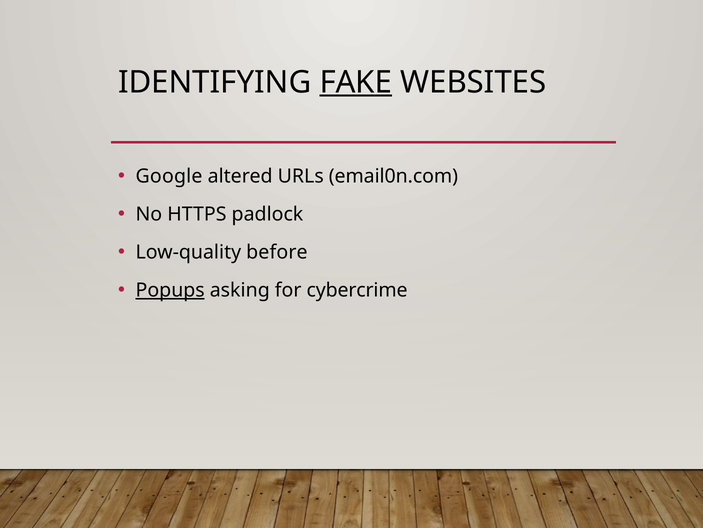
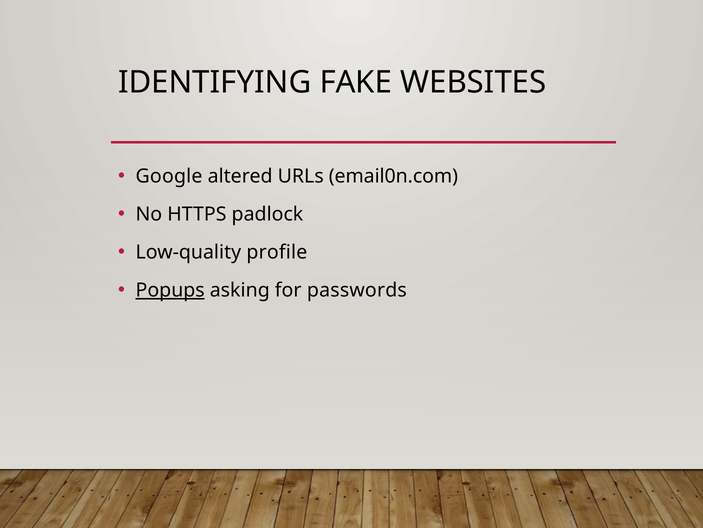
FAKE underline: present -> none (356, 82)
before: before -> profile (277, 252)
cybercrime: cybercrime -> passwords (357, 290)
